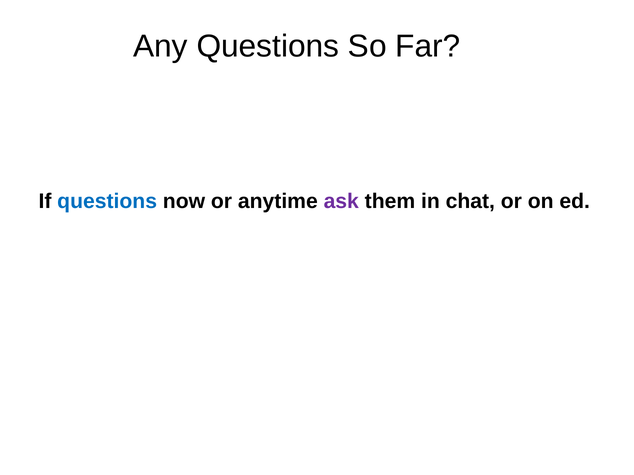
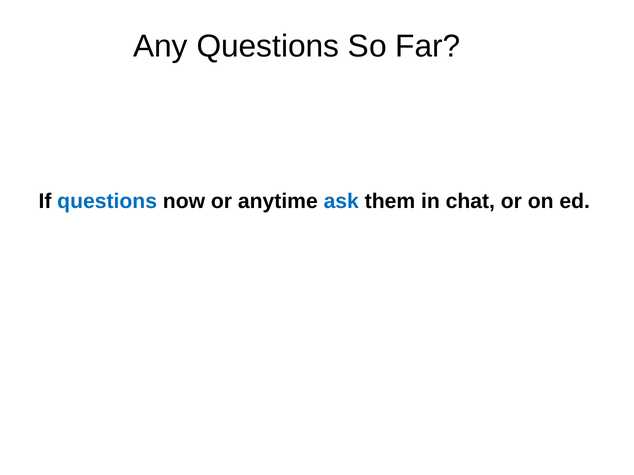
ask colour: purple -> blue (341, 201)
